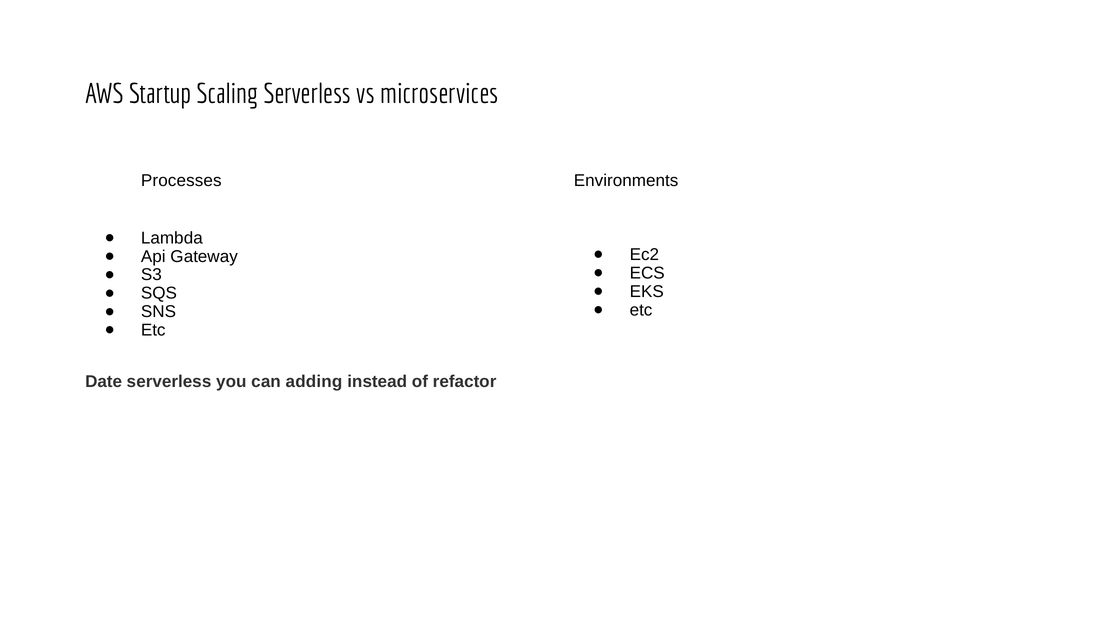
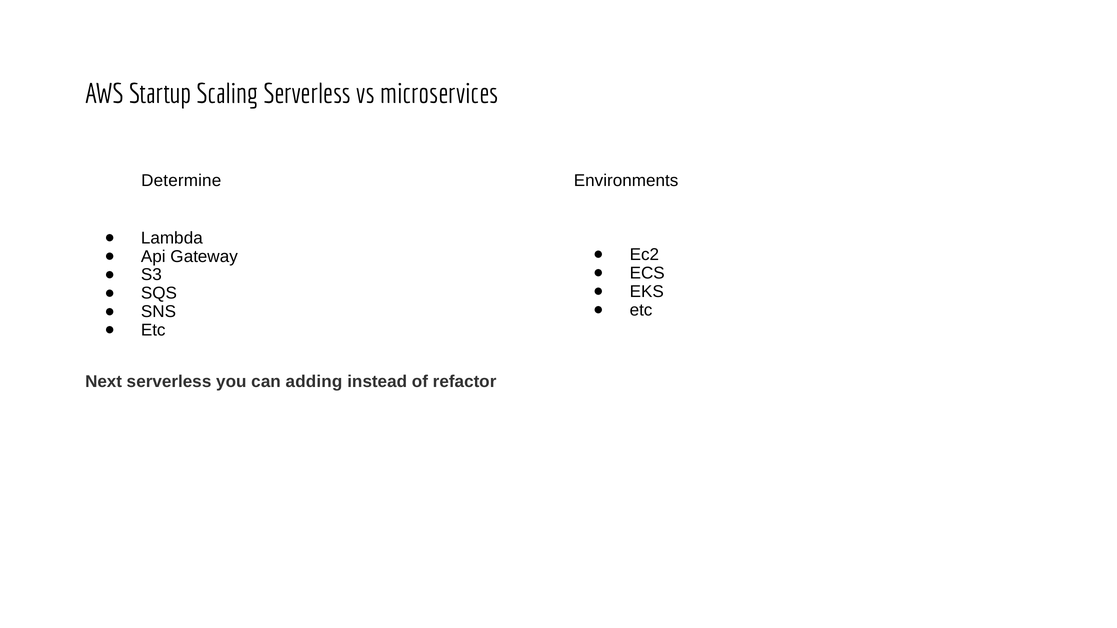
Processes: Processes -> Determine (181, 181)
Date: Date -> Next (104, 382)
